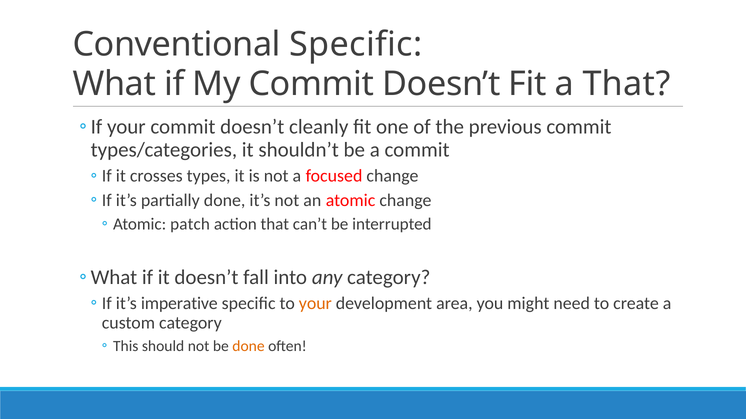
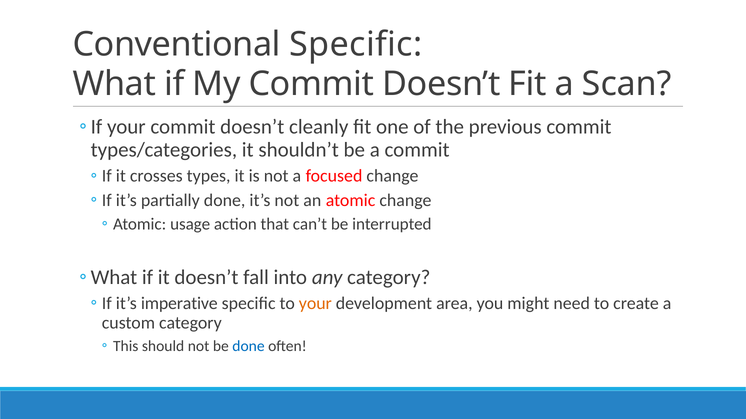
a That: That -> Scan (627, 84)
patch: patch -> usage (190, 225)
done colour: orange -> blue (248, 347)
